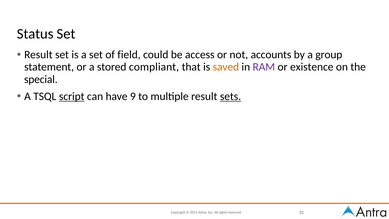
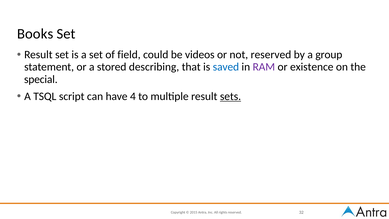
Status: Status -> Books (35, 34)
access: access -> videos (200, 55)
not accounts: accounts -> reserved (271, 55)
compliant: compliant -> describing (154, 67)
saved colour: orange -> blue (226, 67)
script underline: present -> none (72, 96)
9: 9 -> 4 (133, 96)
